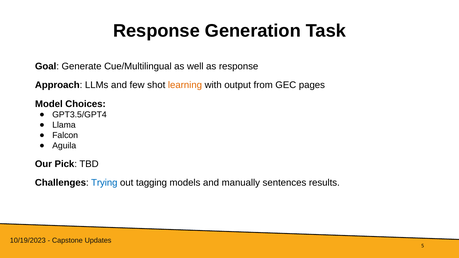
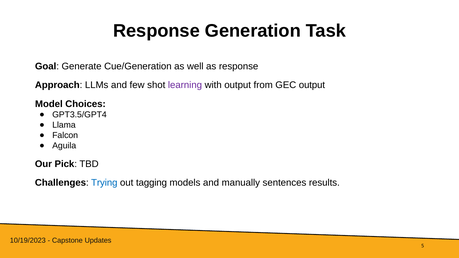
Cue/Multilingual: Cue/Multilingual -> Cue/Generation (138, 66)
learning colour: orange -> purple (185, 85)
GEC pages: pages -> output (312, 85)
